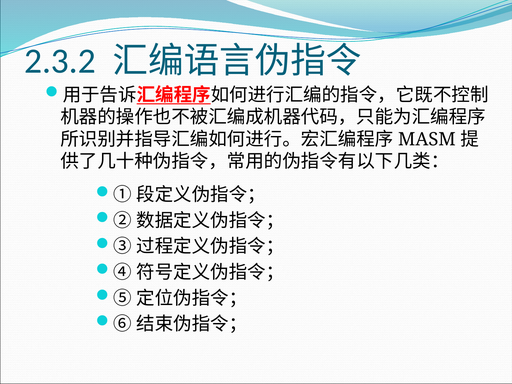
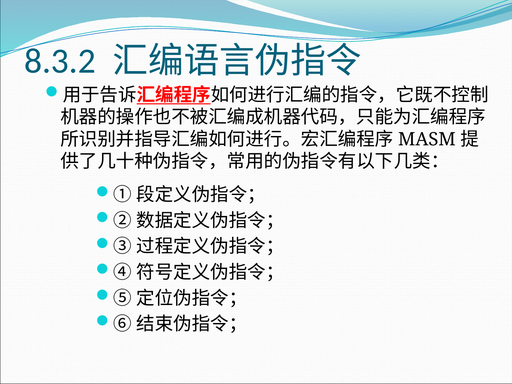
2.3.2: 2.3.2 -> 8.3.2 (60, 61)
